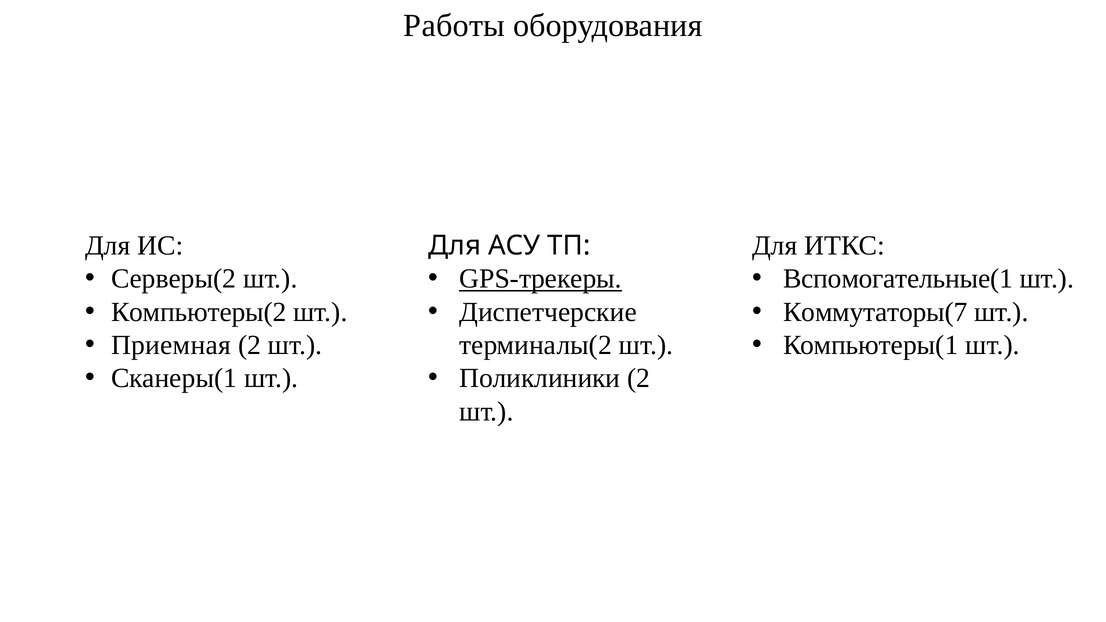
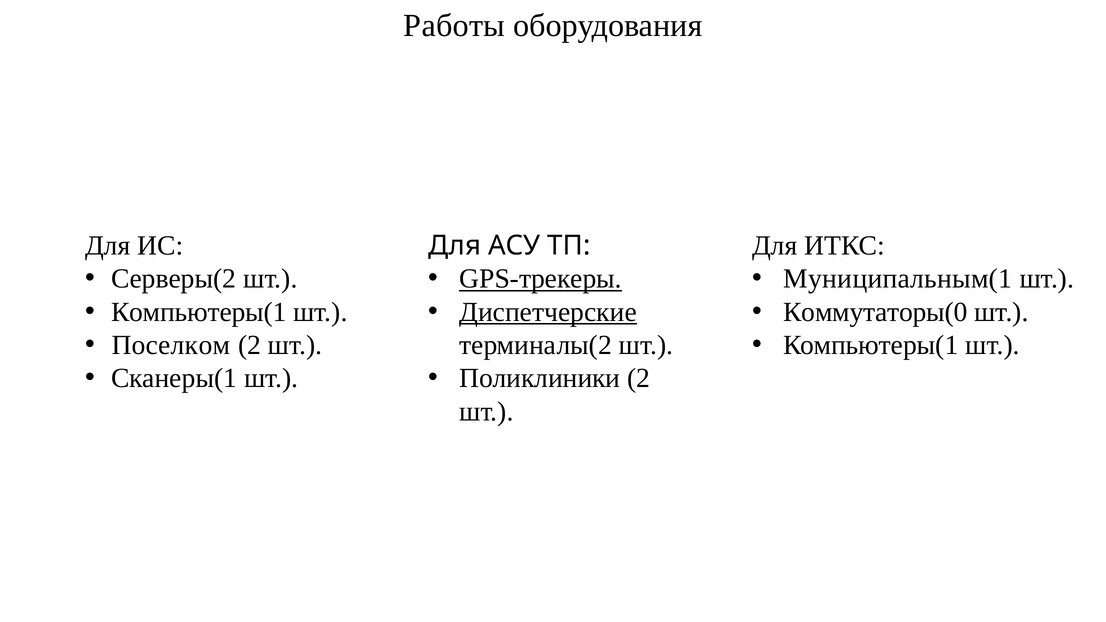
Вспомогательные(1: Вспомогательные(1 -> Муниципальным(1 (898, 279)
Компьютеры(2: Компьютеры(2 -> Компьютеры(1 (199, 312)
Диспетчерские underline: none -> present (548, 312)
Коммутаторы(7: Коммутаторы(7 -> Коммутаторы(0 (875, 312)
Приемная: Приемная -> Поселком (171, 345)
